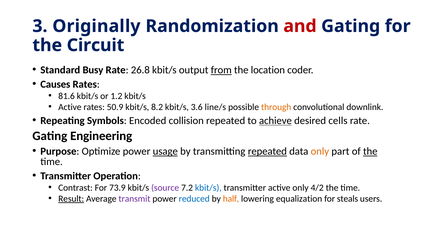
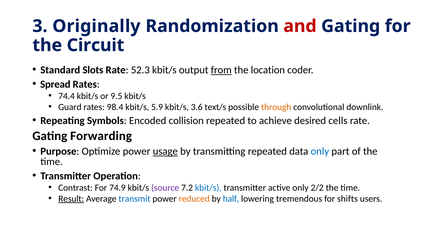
Busy: Busy -> Slots (93, 70)
26.8: 26.8 -> 52.3 (140, 70)
Causes: Causes -> Spread (55, 84)
81.6: 81.6 -> 74.4 (67, 96)
1.2: 1.2 -> 9.5 (116, 96)
Active: Active -> Guard (70, 107)
50.9: 50.9 -> 98.4 (115, 107)
8.2: 8.2 -> 5.9 (157, 107)
line/s: line/s -> text/s (215, 107)
achieve underline: present -> none (275, 121)
Engineering: Engineering -> Forwarding (101, 136)
repeated underline: present -> none (267, 151)
only colour: orange -> blue (320, 151)
the underline: present -> none (370, 151)
73.9: 73.9 -> 74.9 (117, 188)
4/2: 4/2 -> 2/2 (317, 188)
transmit colour: purple -> blue (134, 199)
reduced colour: blue -> orange (194, 199)
half colour: orange -> blue (231, 199)
equalization: equalization -> tremendous (299, 199)
steals: steals -> shifts (347, 199)
